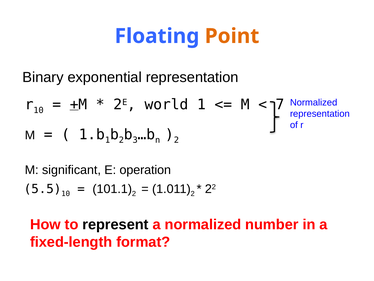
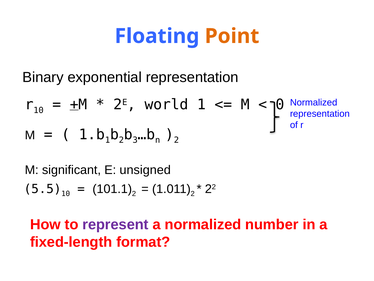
7: 7 -> 0 (280, 104)
operation: operation -> unsigned (145, 170)
represent colour: black -> purple (115, 224)
